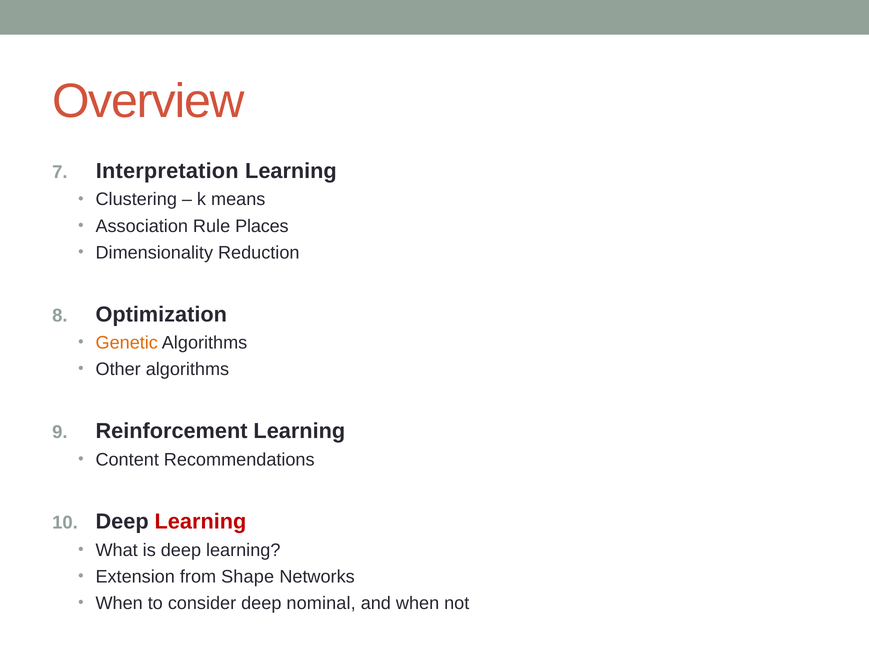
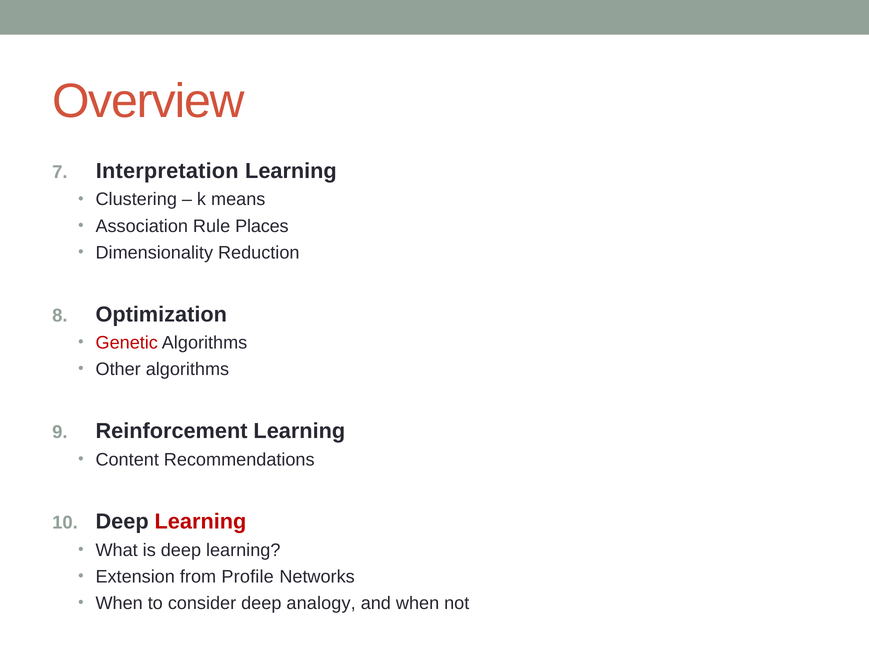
Genetic colour: orange -> red (127, 343)
Shape: Shape -> Profile (248, 576)
nominal: nominal -> analogy (321, 603)
